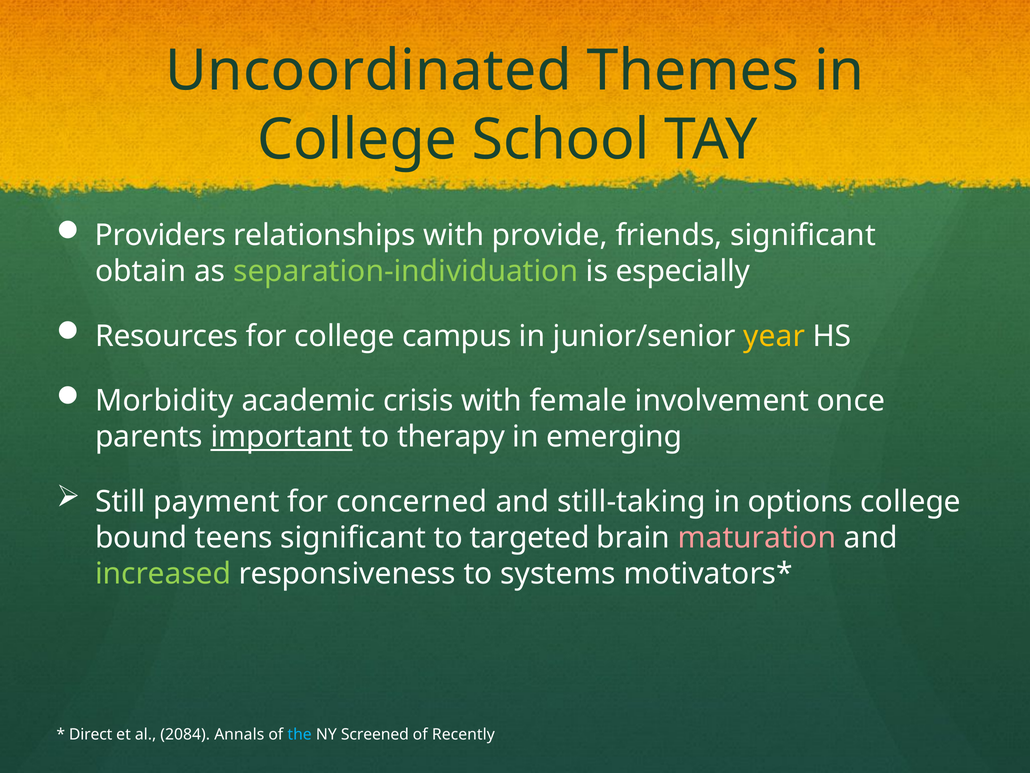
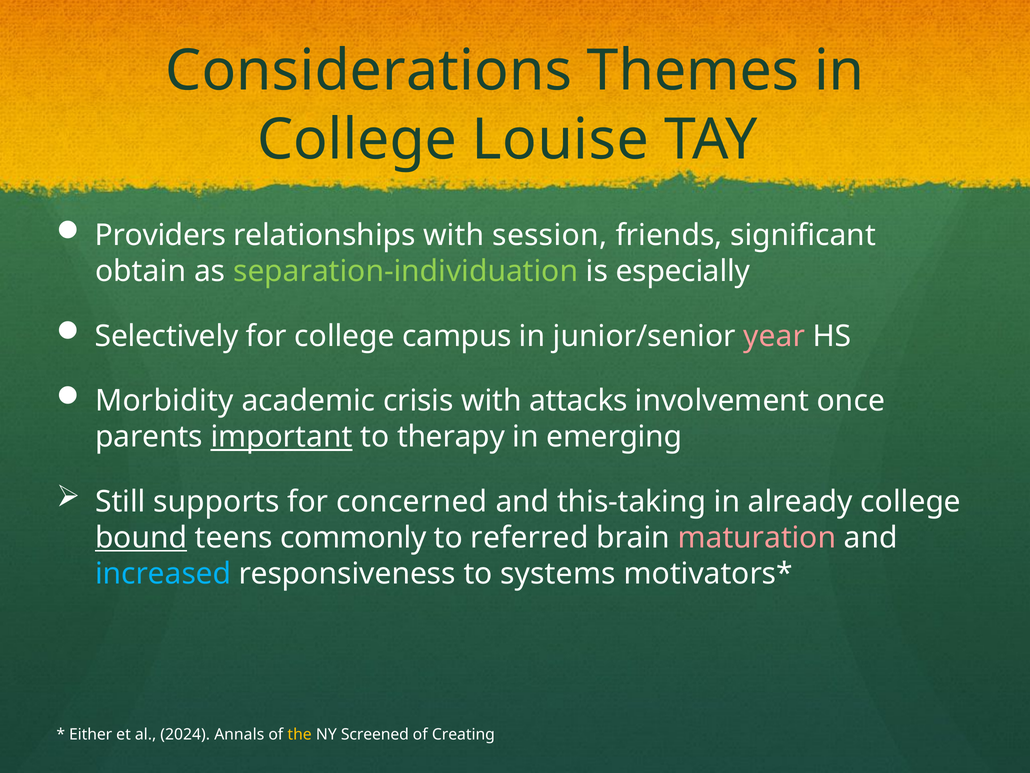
Uncoordinated: Uncoordinated -> Considerations (369, 71)
School: School -> Louise (560, 140)
provide: provide -> session (550, 235)
Resources: Resources -> Selectively (167, 336)
year colour: yellow -> pink (774, 336)
female: female -> attacks (578, 401)
payment: payment -> supports (216, 501)
still-taking: still-taking -> this-taking (632, 501)
options: options -> already (800, 501)
bound underline: none -> present (141, 537)
teens significant: significant -> commonly (353, 537)
targeted: targeted -> referred (530, 537)
increased colour: light green -> light blue (163, 574)
Direct: Direct -> Either (91, 734)
2084: 2084 -> 2024 (185, 734)
the colour: light blue -> yellow (300, 734)
Recently: Recently -> Creating (463, 734)
